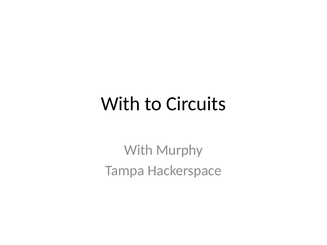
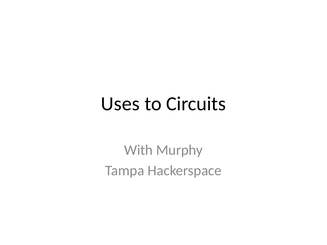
With: With -> Uses (120, 104)
